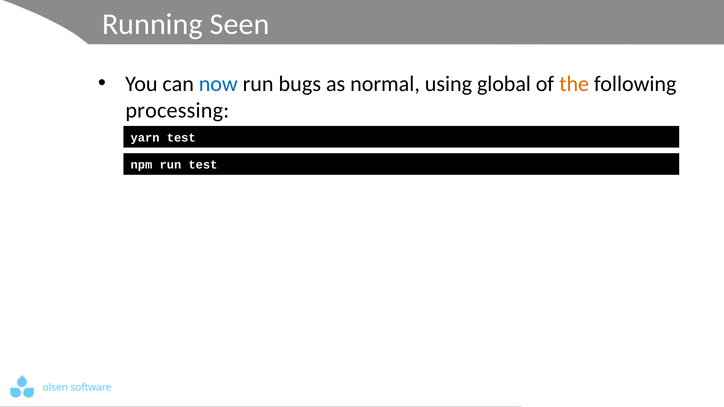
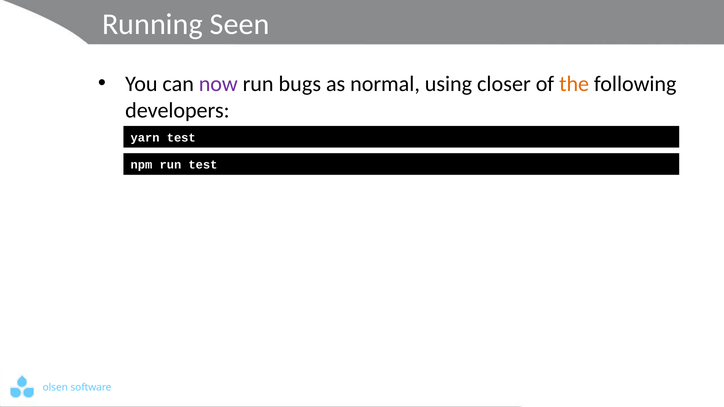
now colour: blue -> purple (218, 84)
global: global -> closer (504, 84)
processing: processing -> developers (177, 110)
